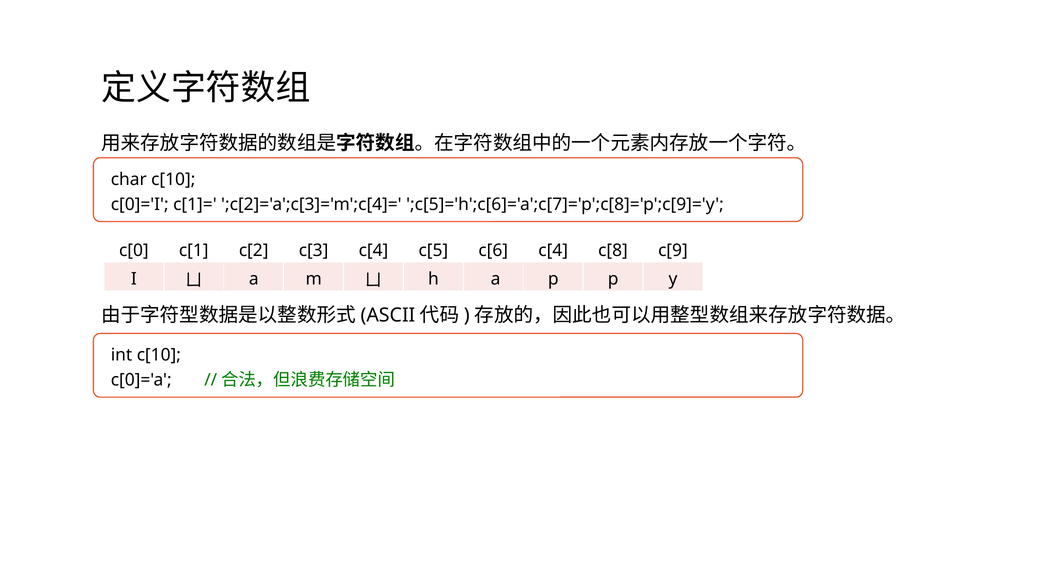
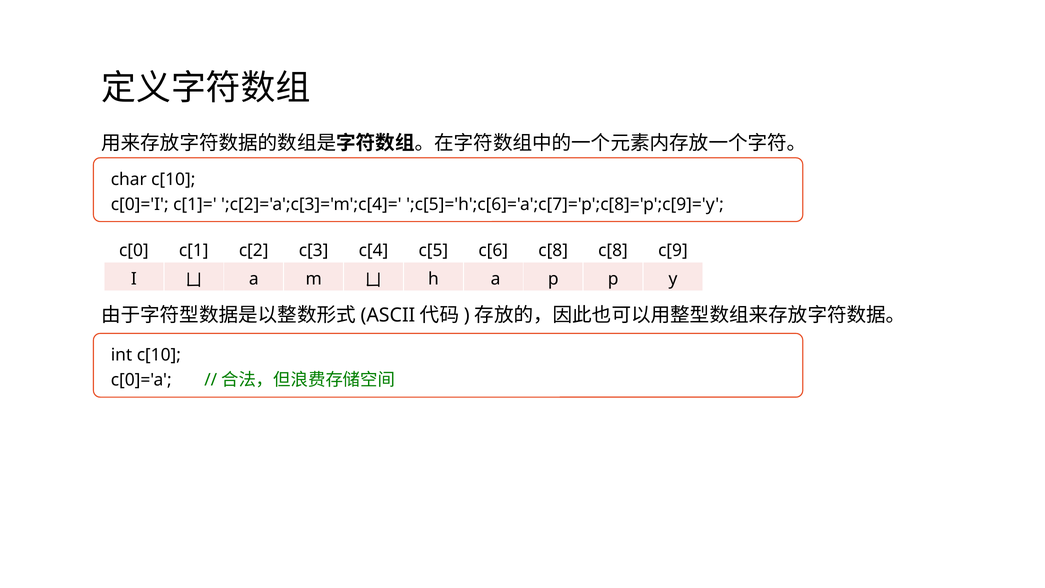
c[6 c[4: c[4 -> c[8 (553, 250)
